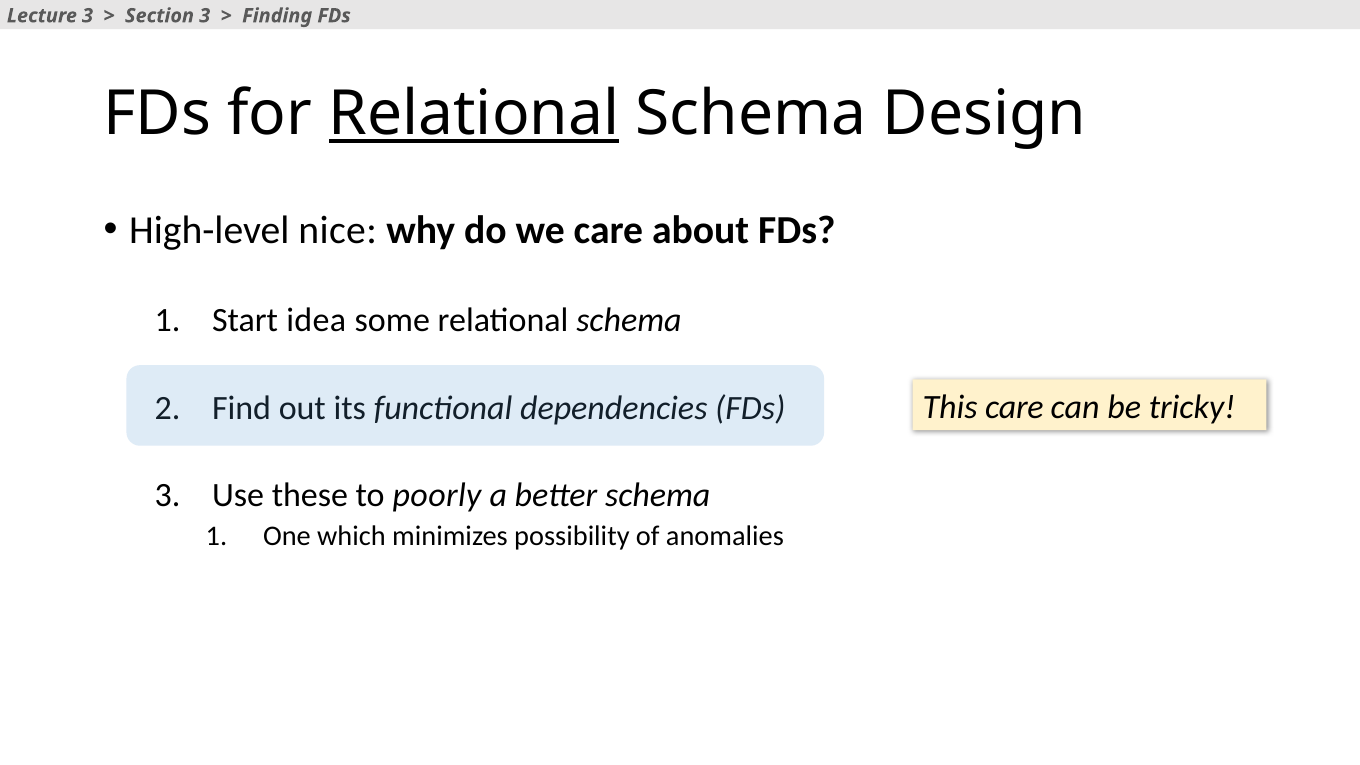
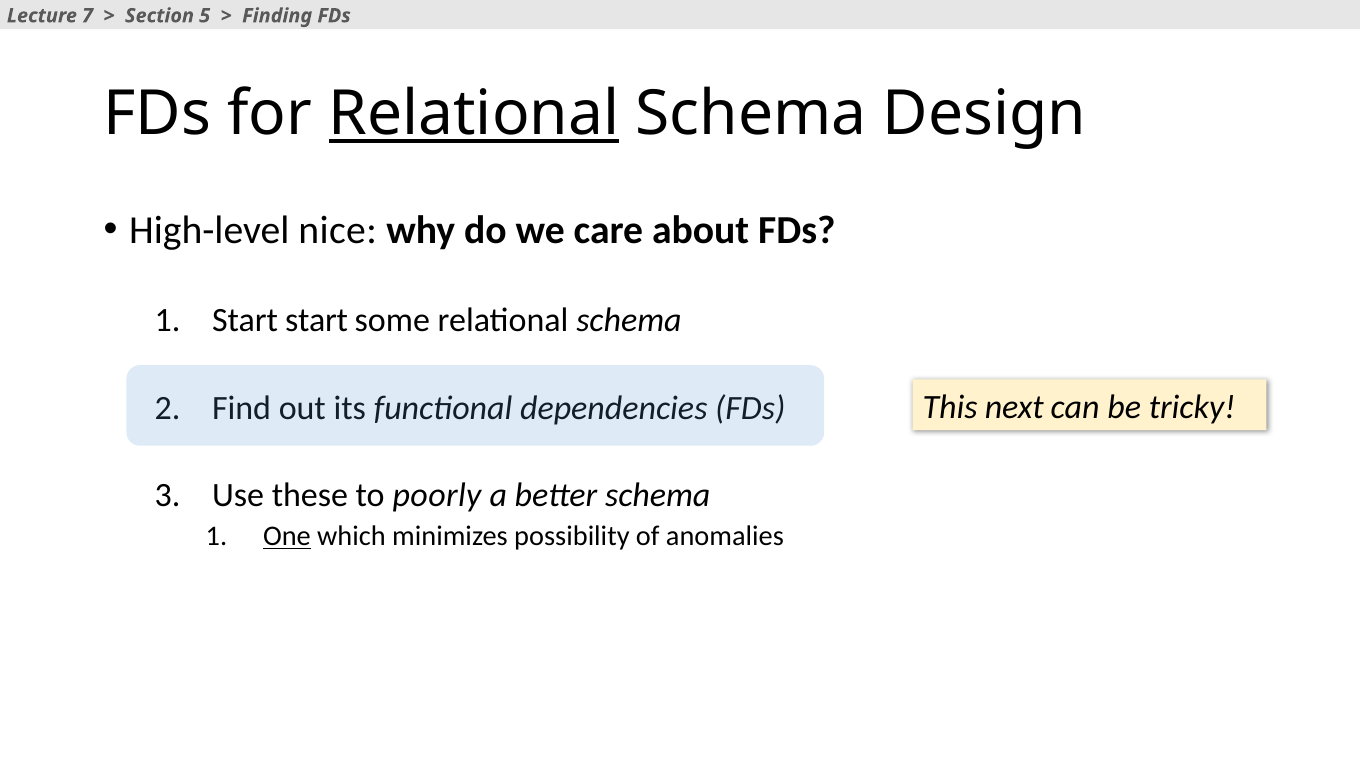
Lecture 3: 3 -> 7 (88, 16)
Section 3: 3 -> 5 (205, 16)
Start idea: idea -> start (317, 321)
This care: care -> next (1014, 407)
One underline: none -> present (287, 536)
